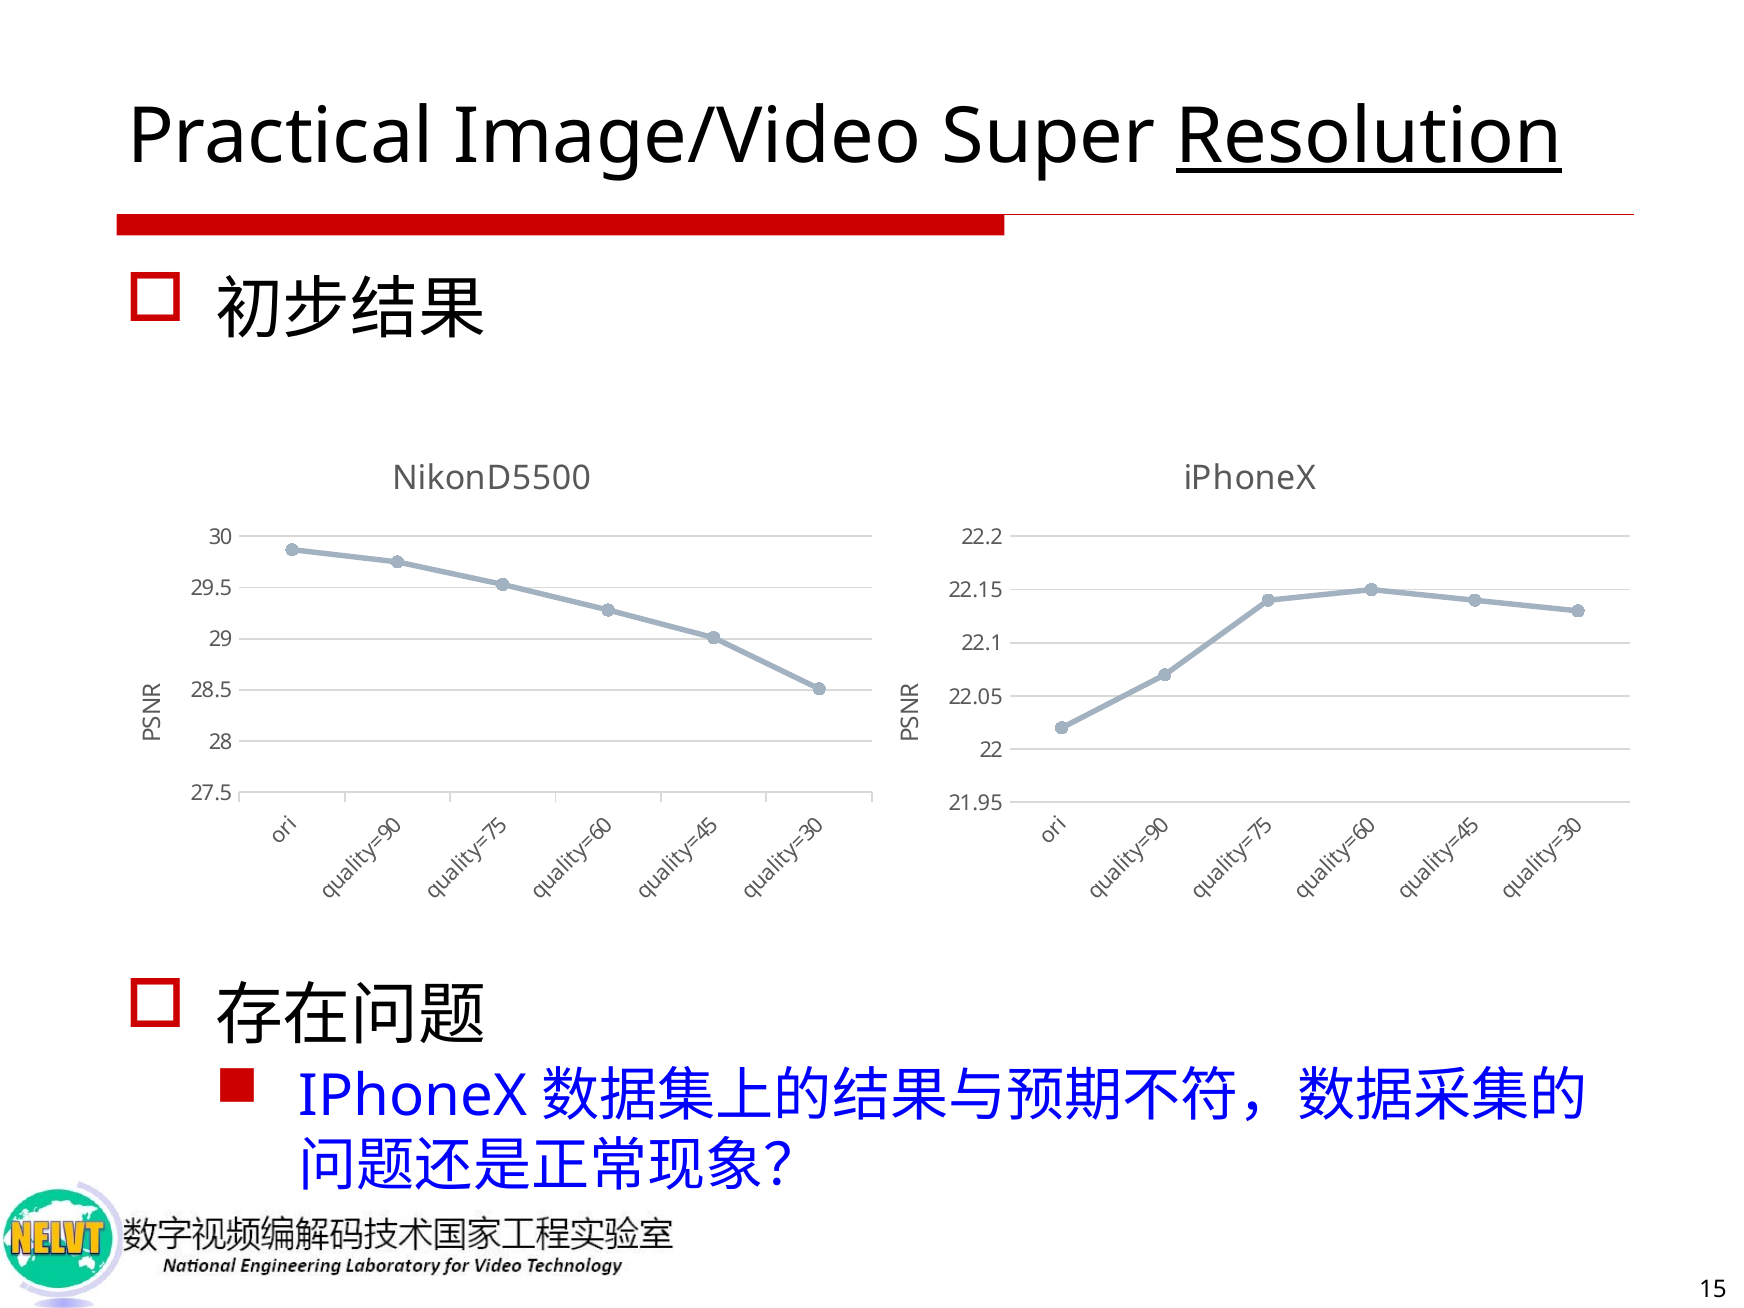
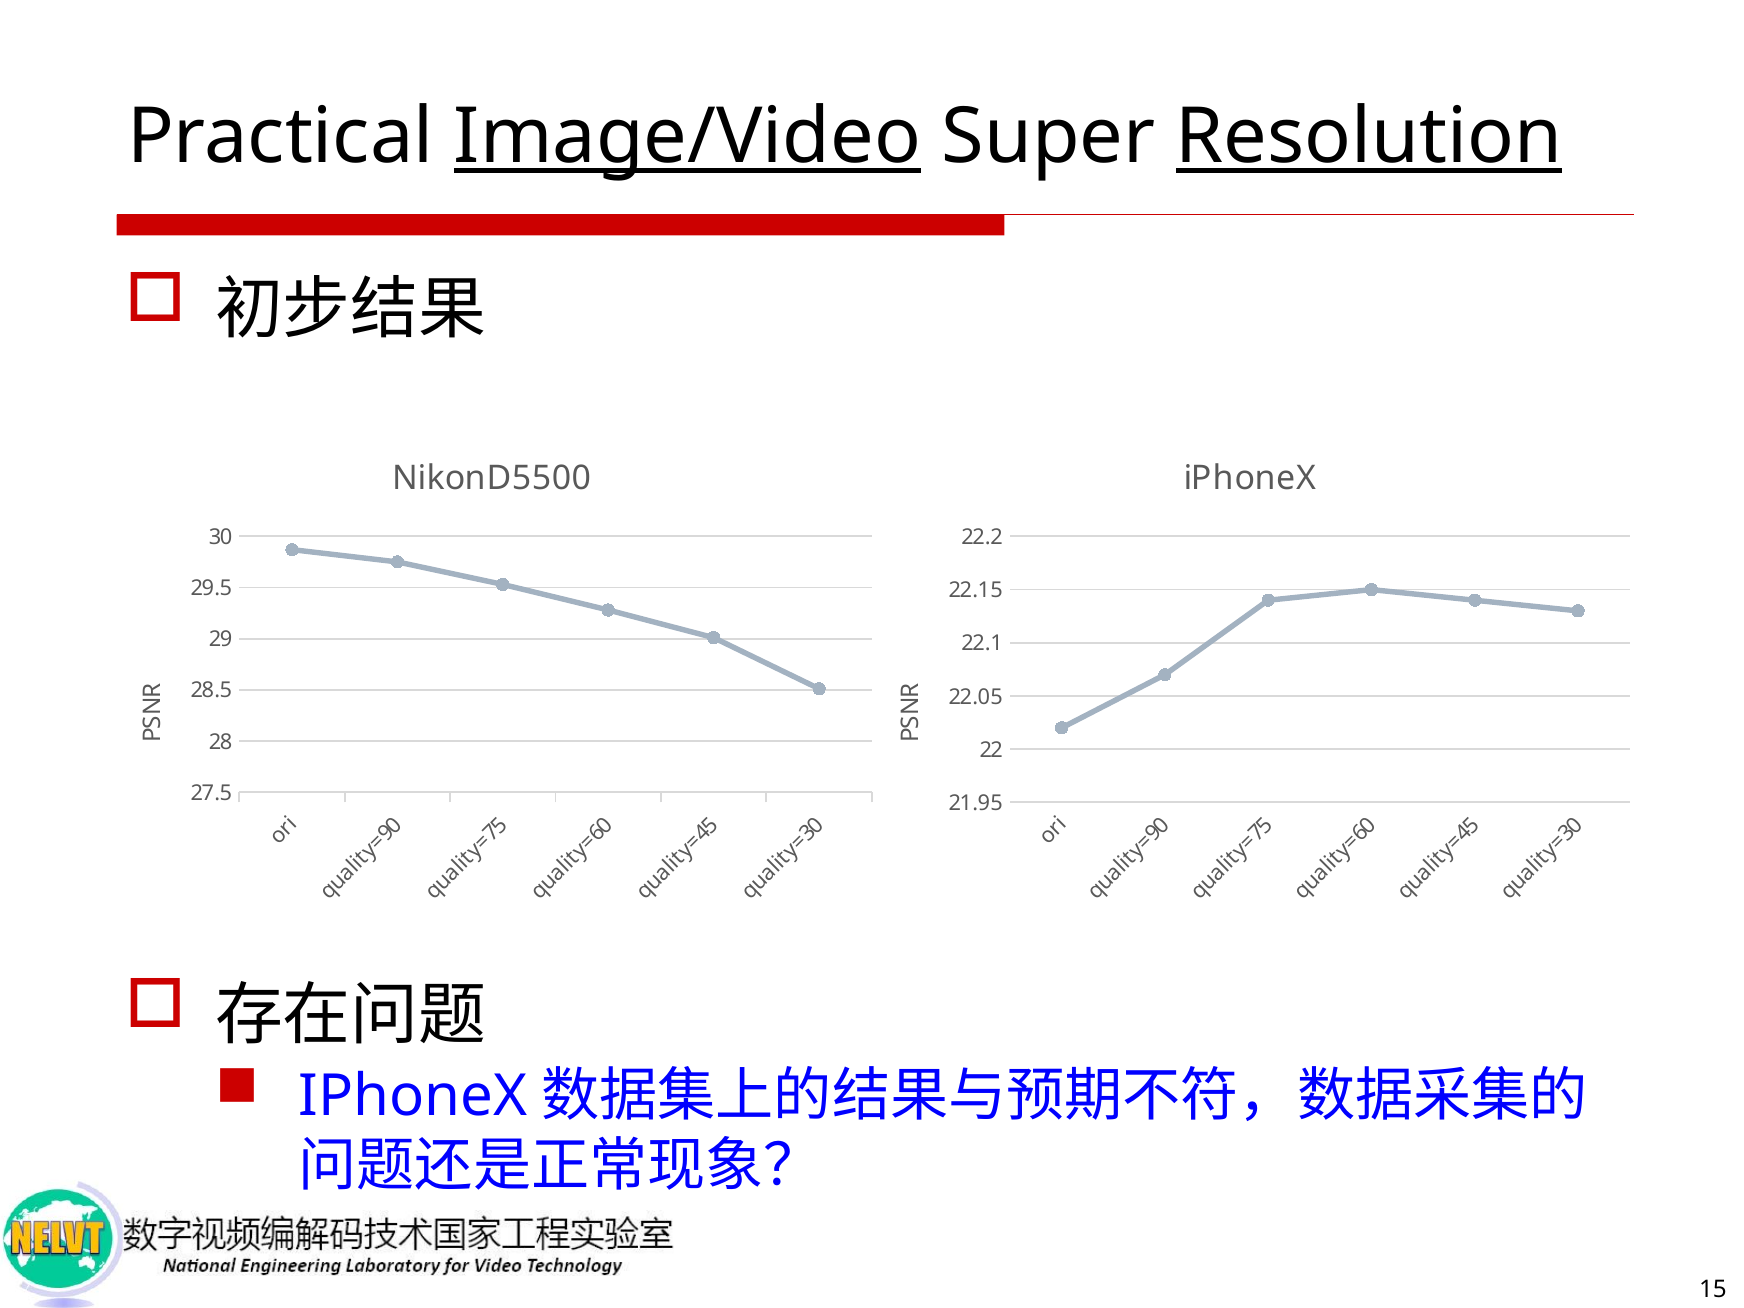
Image/Video underline: none -> present (688, 137)
